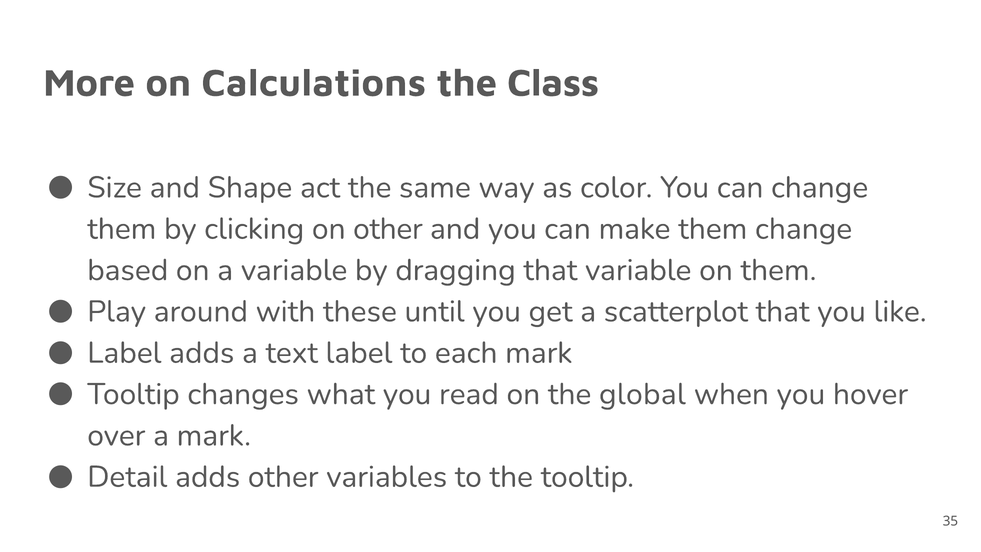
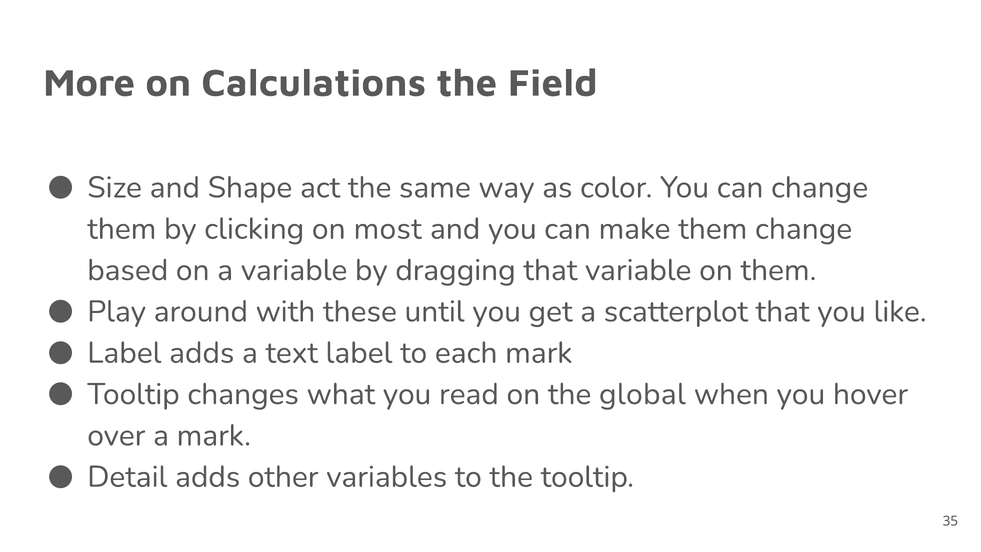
Class: Class -> Field (553, 83)
on other: other -> most (388, 229)
